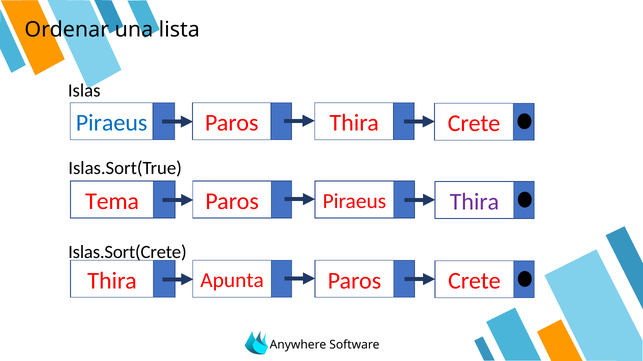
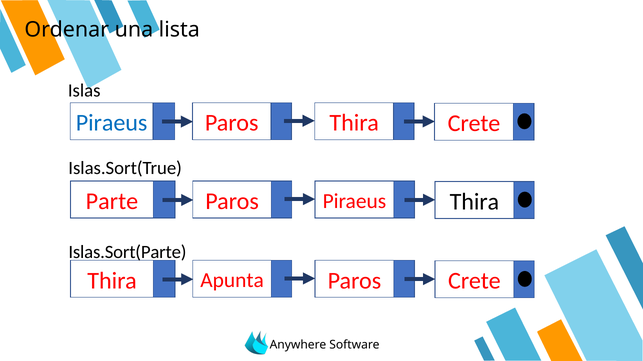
Tema: Tema -> Parte (112, 202)
Thira colour: purple -> black (474, 202)
Islas.Sort(Crete: Islas.Sort(Crete -> Islas.Sort(Parte (127, 252)
